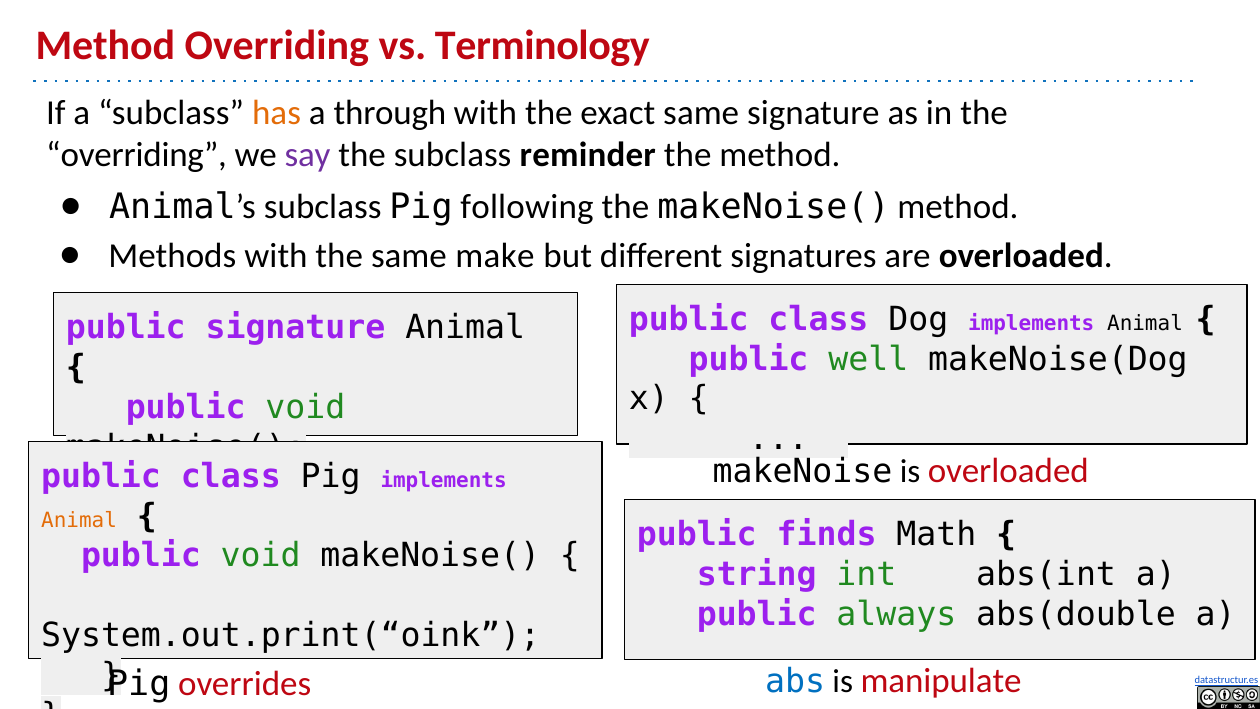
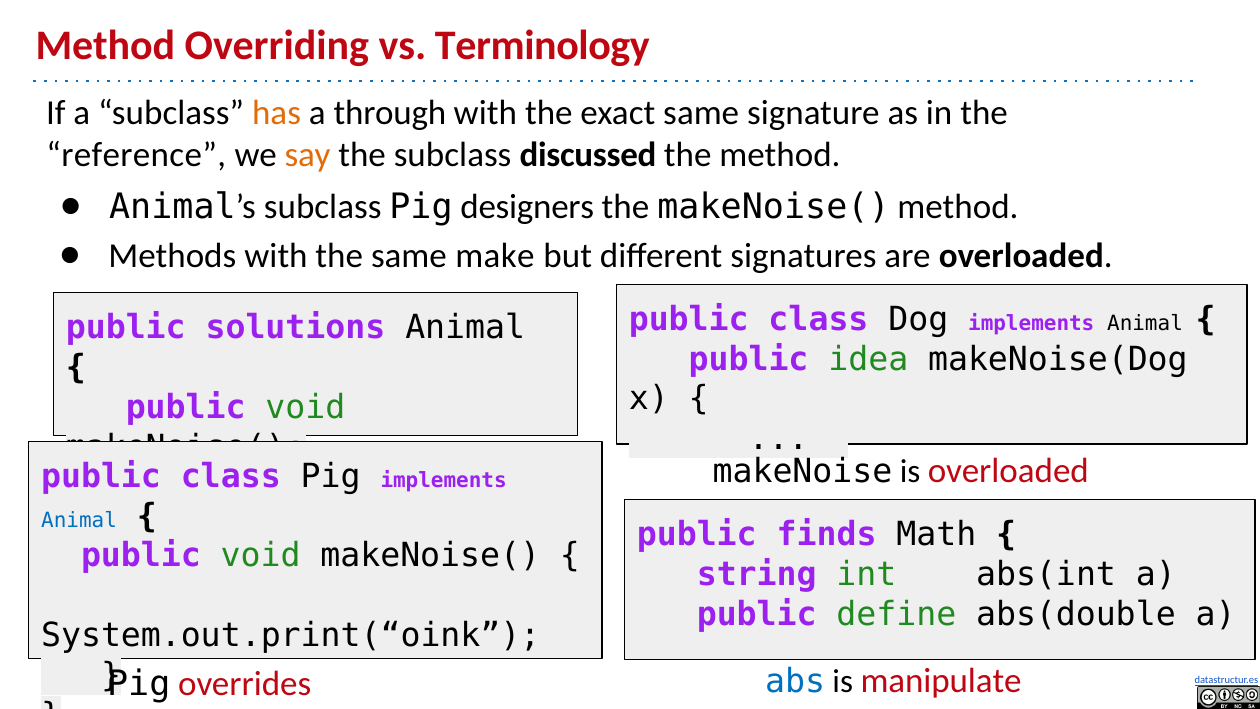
overriding: overriding -> reference (136, 155)
say colour: purple -> orange (308, 155)
reminder: reminder -> discussed (588, 155)
following: following -> designers (527, 207)
public signature: signature -> solutions (295, 327)
well: well -> idea (868, 359)
Animal colour: orange -> blue (79, 520)
always: always -> define (896, 614)
